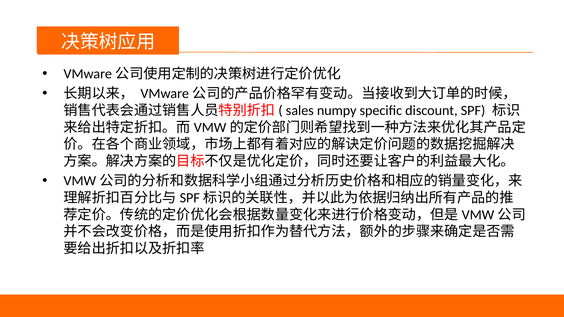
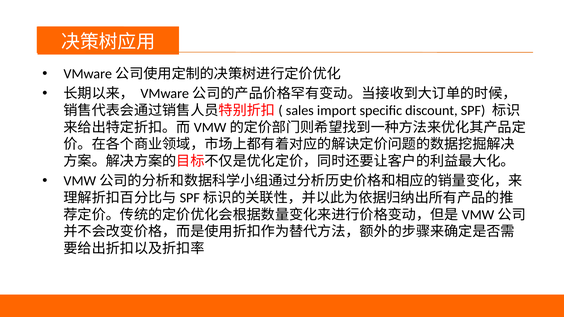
numpy: numpy -> import (337, 111)
